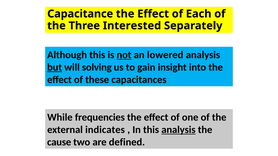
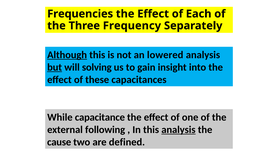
Capacitance: Capacitance -> Frequencies (80, 14)
Interested: Interested -> Frequency (132, 26)
Although underline: none -> present (67, 55)
not underline: present -> none (124, 55)
frequencies: frequencies -> capacitance (100, 117)
indicates: indicates -> following (105, 130)
